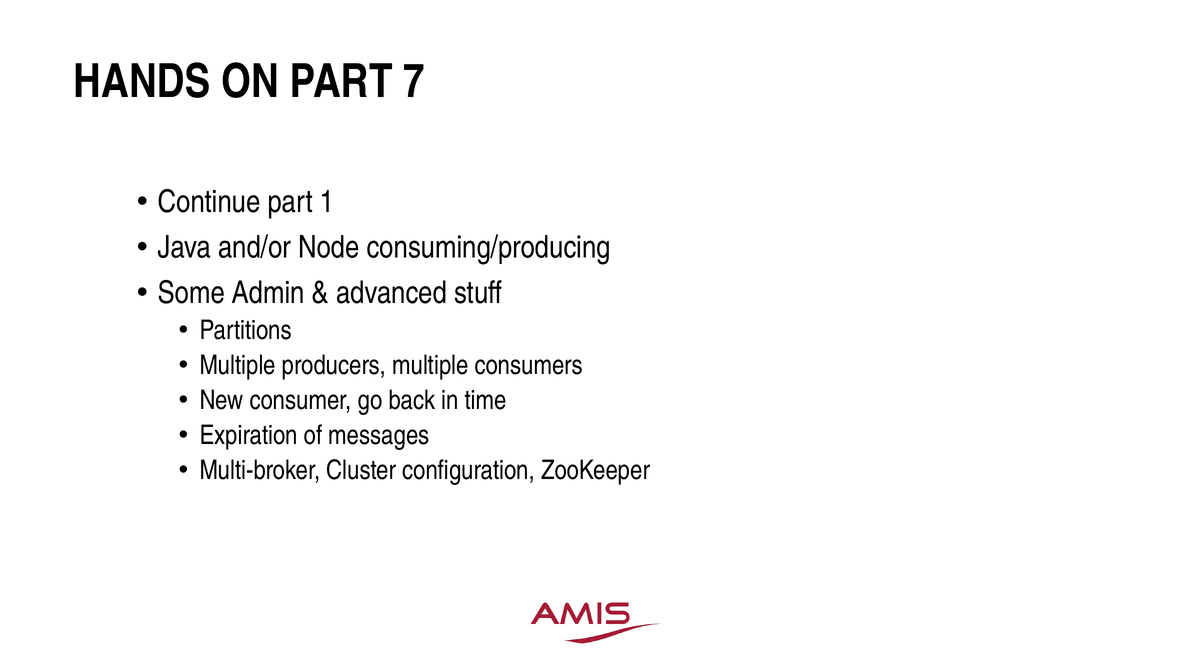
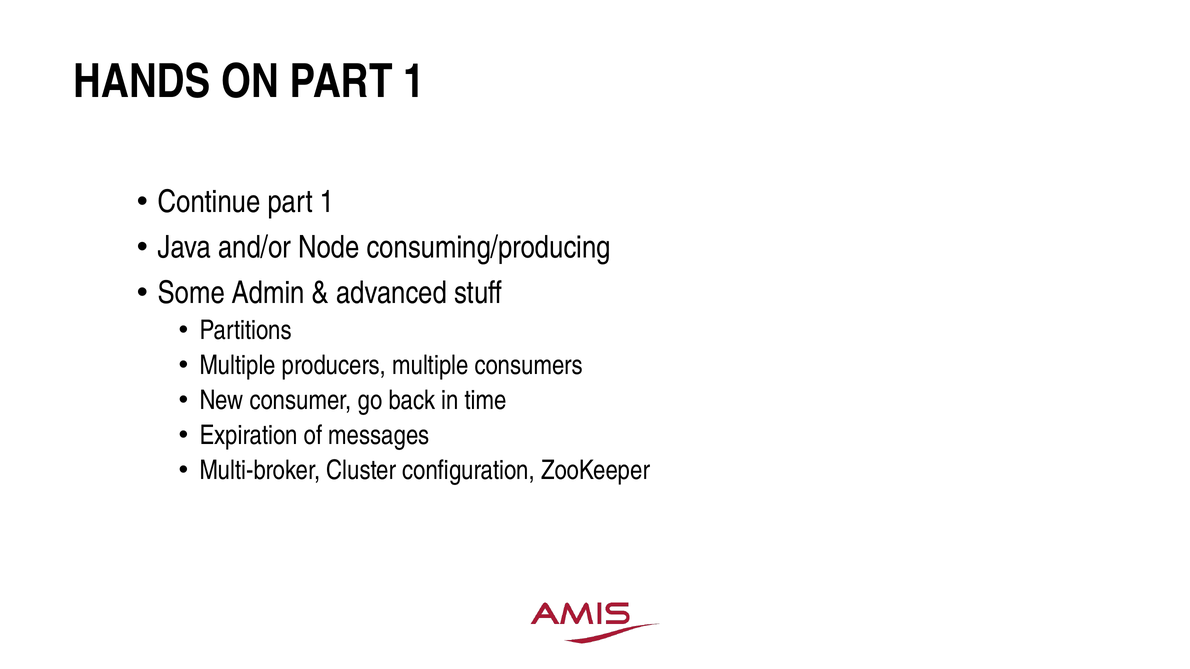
ON PART 7: 7 -> 1 (414, 82)
